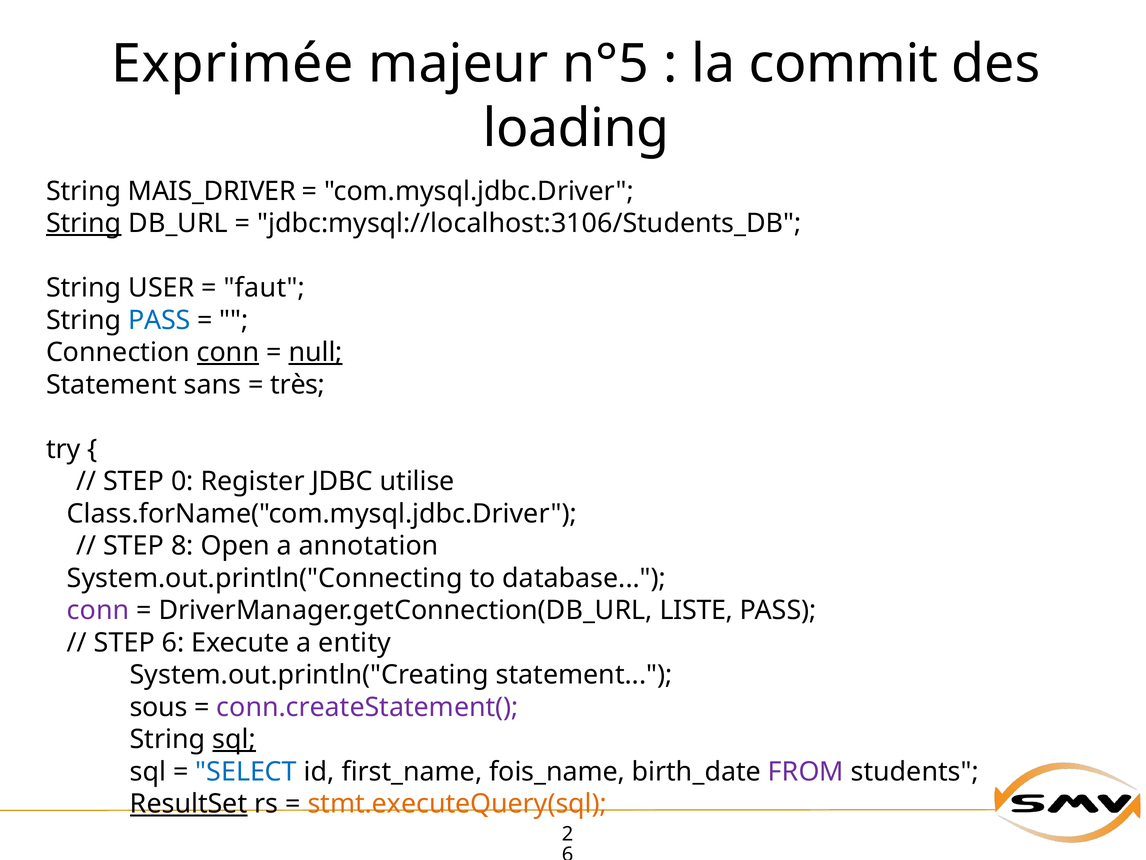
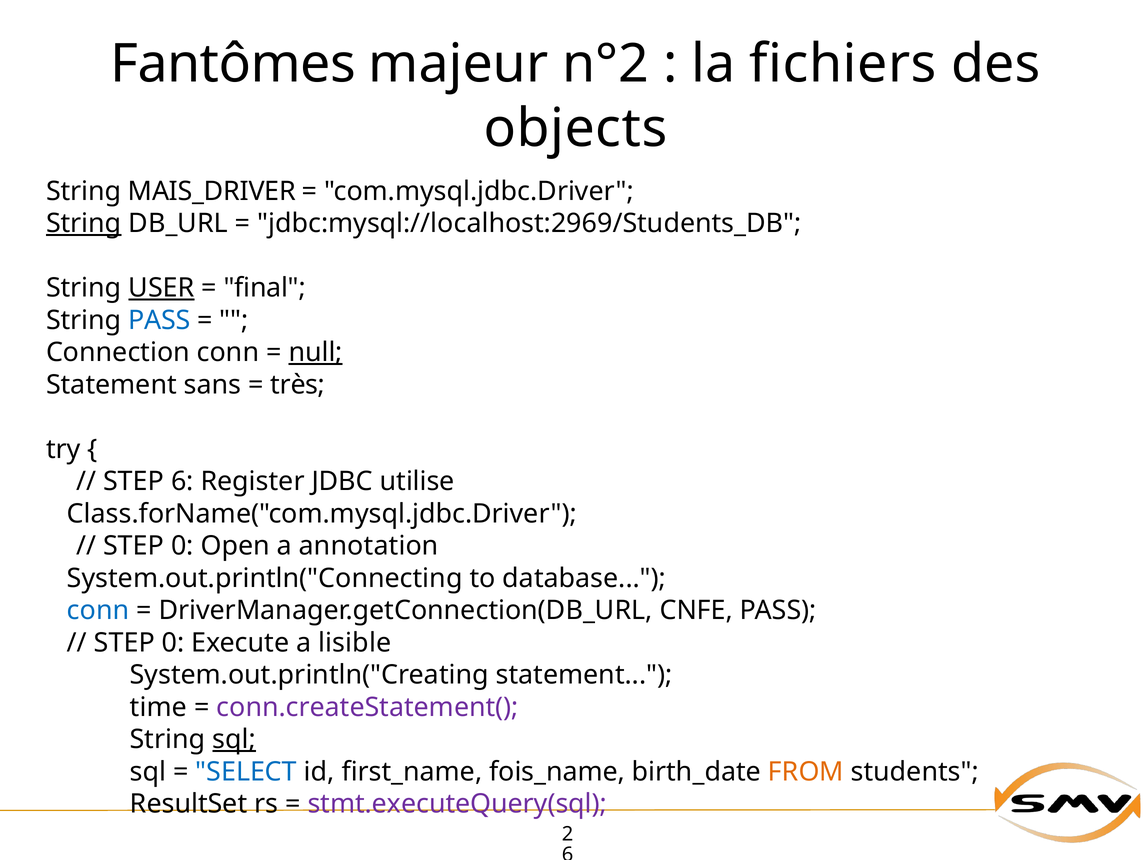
Exprimée: Exprimée -> Fantômes (233, 64)
n°5: n°5 -> n°2 (606, 64)
commit: commit -> fichiers (843, 64)
loading: loading -> objects (576, 128)
jdbc:mysql://localhost:3106/Students_DB: jdbc:mysql://localhost:3106/Students_DB -> jdbc:mysql://localhost:2969/Students_DB (529, 223)
USER underline: none -> present (161, 288)
faut: faut -> final (265, 288)
conn underline: present -> none (228, 352)
STEP 0: 0 -> 6 (182, 481)
8: 8 -> 0 (182, 546)
conn colour: purple -> blue (98, 610)
LISTE: LISTE -> CNFE (696, 610)
6: 6 -> 0 (173, 642)
entity: entity -> lisible (355, 642)
sous: sous -> time (158, 707)
FROM colour: purple -> orange (806, 771)
ResultSet underline: present -> none (189, 803)
stmt.executeQuery(sql colour: orange -> purple (457, 803)
